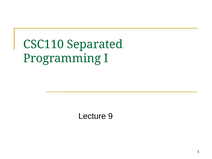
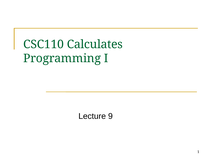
Separated: Separated -> Calculates (95, 44)
